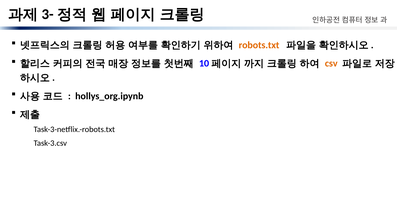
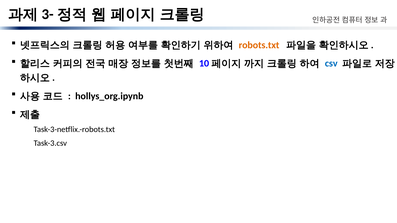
csv colour: orange -> blue (331, 63)
